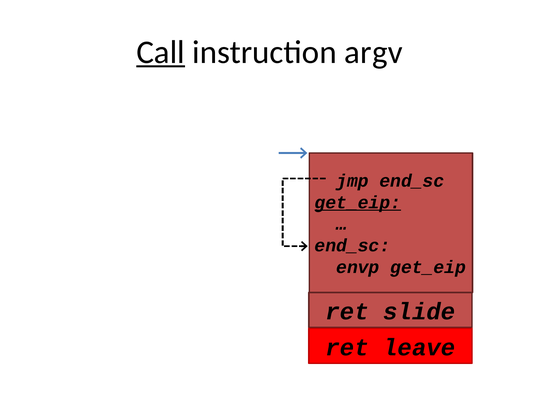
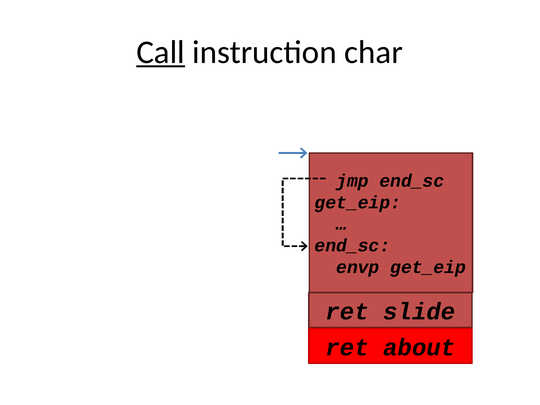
argv: argv -> char (374, 52)
get_eip underline: present -> none (358, 202)
leave: leave -> about (419, 348)
